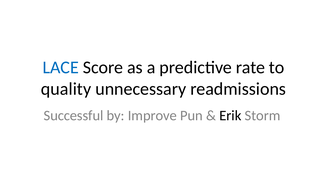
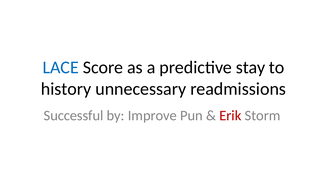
rate: rate -> stay (251, 67)
quality: quality -> history (66, 89)
Erik colour: black -> red (230, 116)
